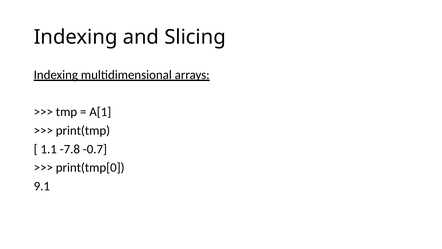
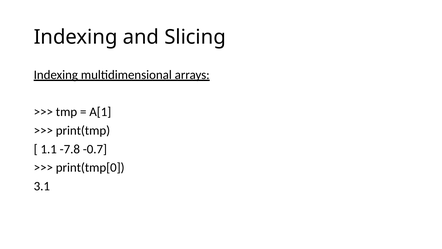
9.1: 9.1 -> 3.1 (42, 186)
